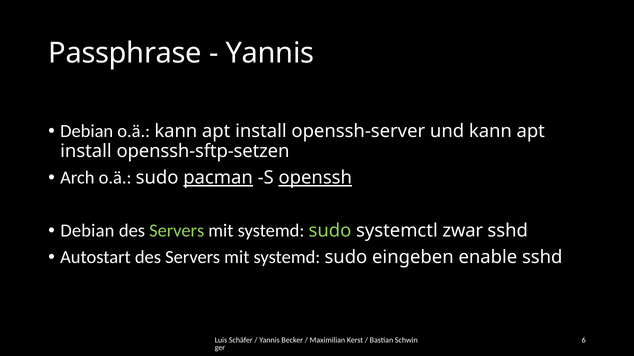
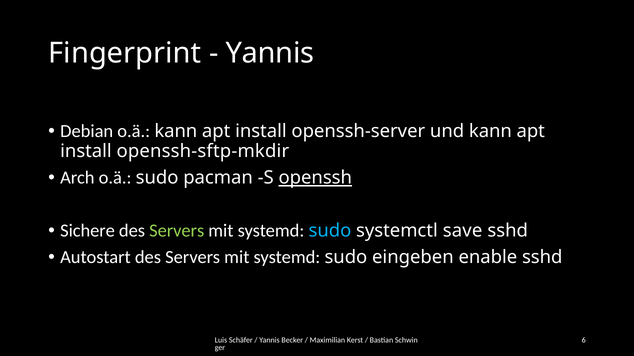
Passphrase: Passphrase -> Fingerprint (125, 53)
openssh-sftp-setzen: openssh-sftp-setzen -> openssh-sftp-mkdir (203, 152)
pacman underline: present -> none (218, 178)
Debian: Debian -> Sichere (88, 231)
sudo colour: light green -> light blue (330, 231)
zwar: zwar -> save (463, 231)
